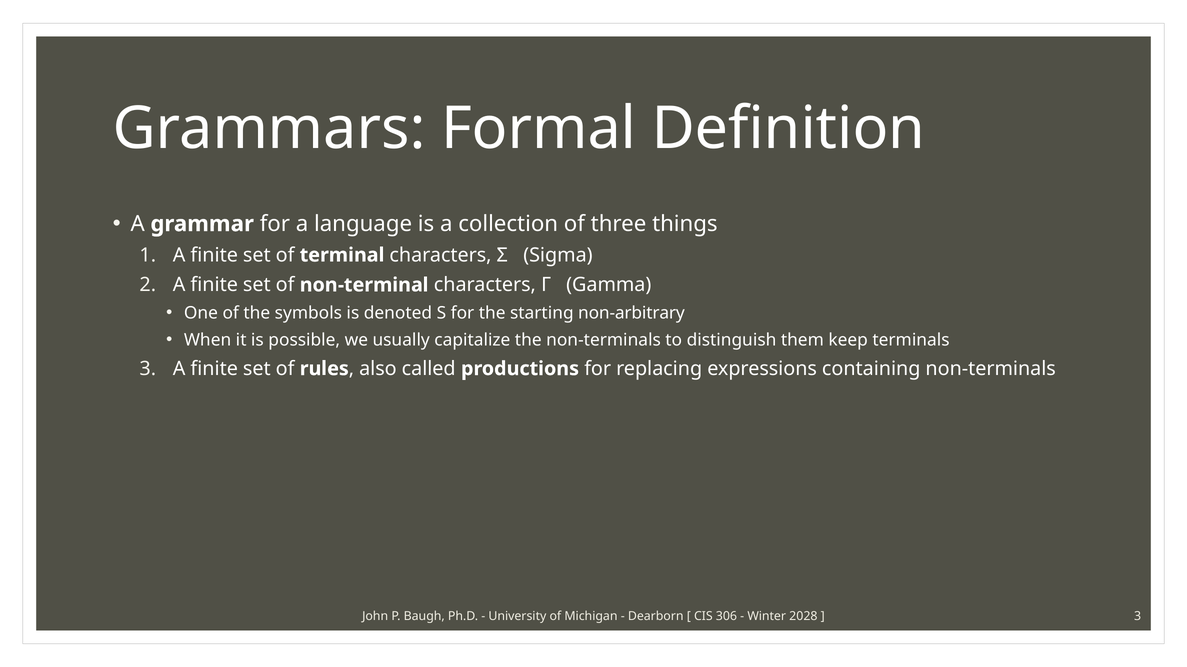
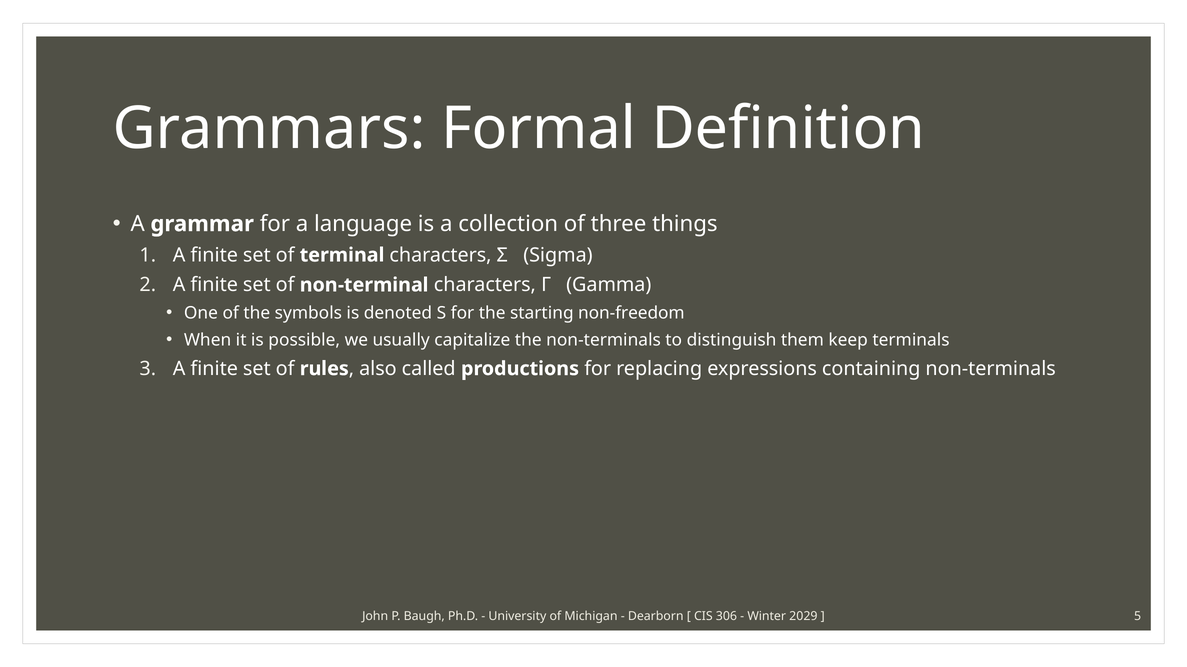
non-arbitrary: non-arbitrary -> non-freedom (631, 313)
2028: 2028 -> 2029 (803, 617)
3: 3 -> 5 (1138, 617)
